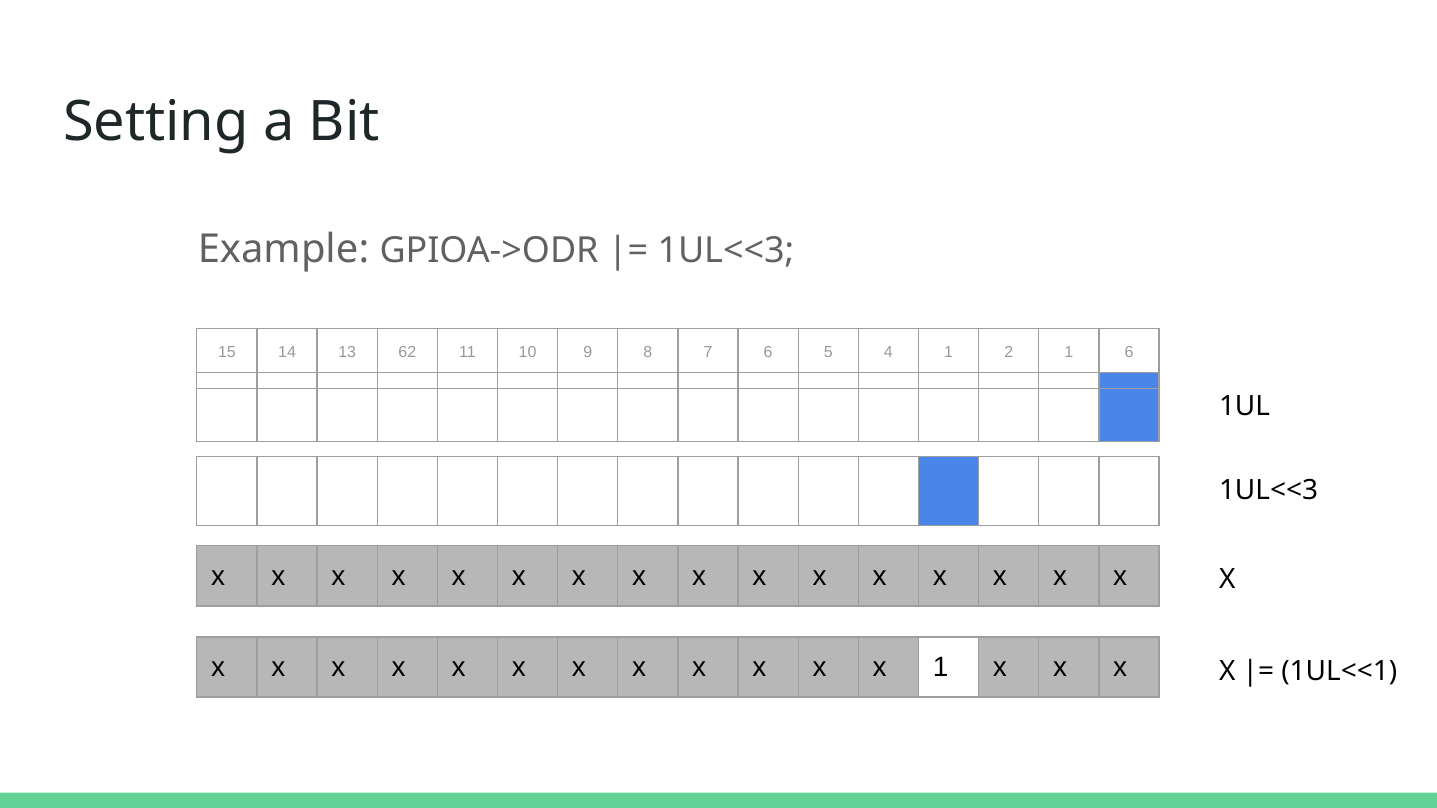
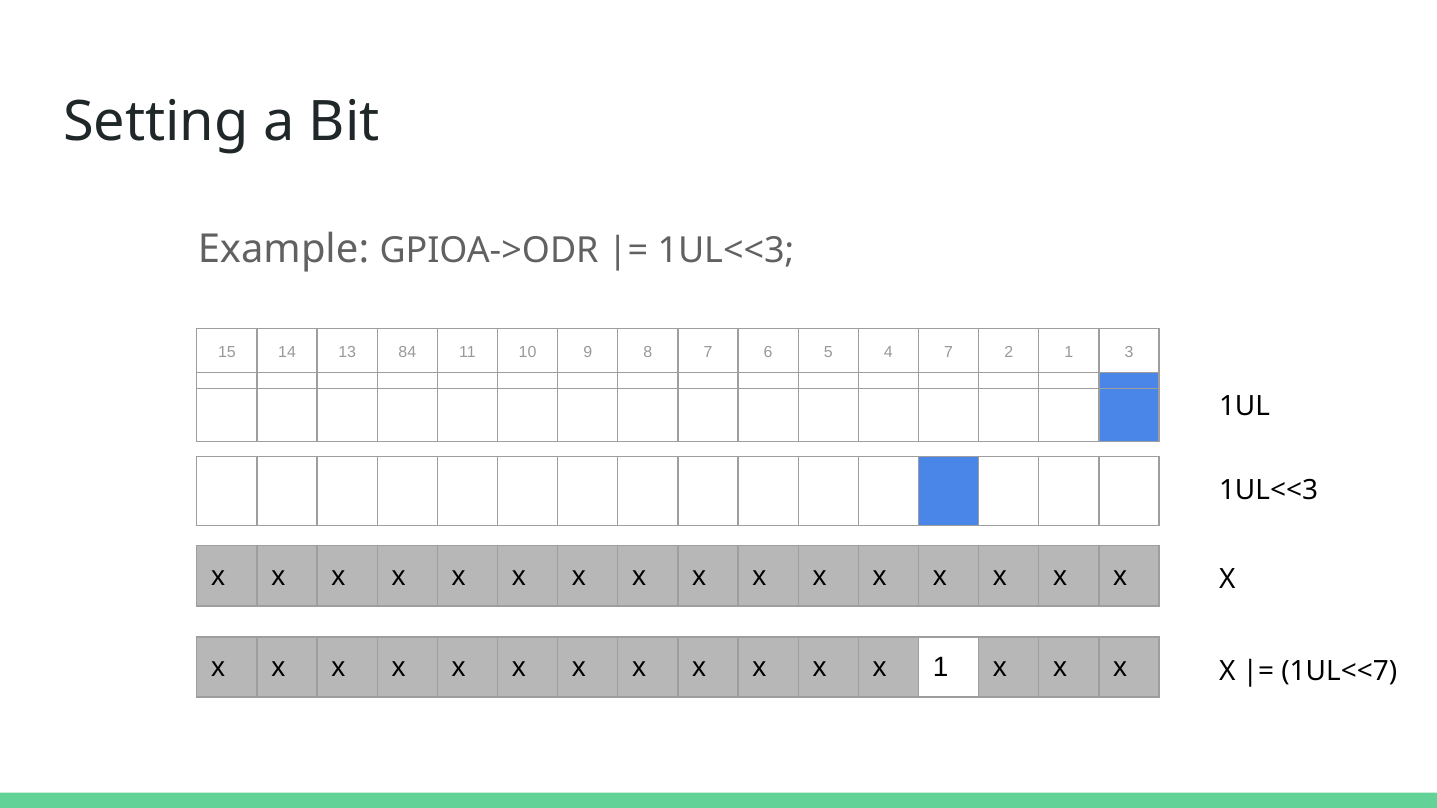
62: 62 -> 84 (407, 353)
4 1: 1 -> 7 (949, 353)
1 6: 6 -> 3 (1129, 353)
1UL<<1: 1UL<<1 -> 1UL<<7 (1339, 671)
